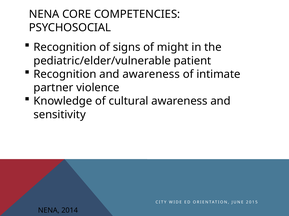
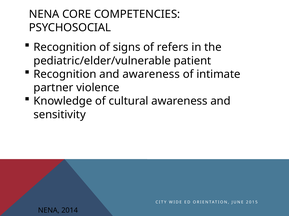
might: might -> refers (173, 47)
